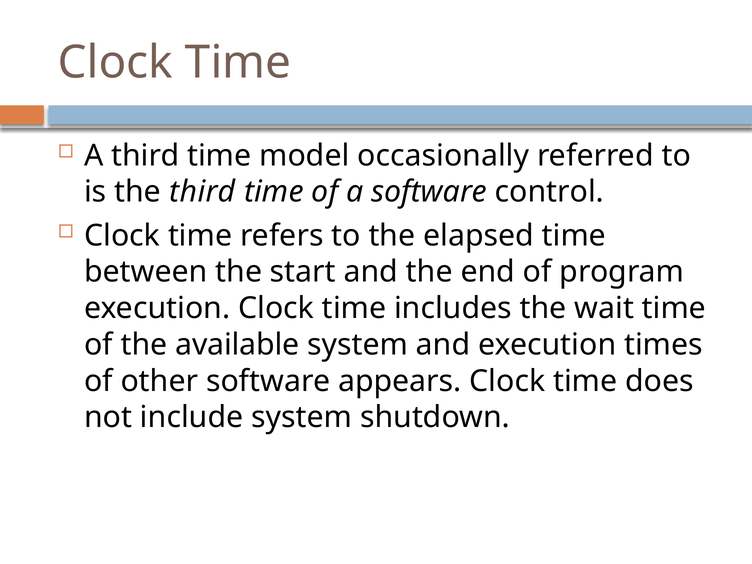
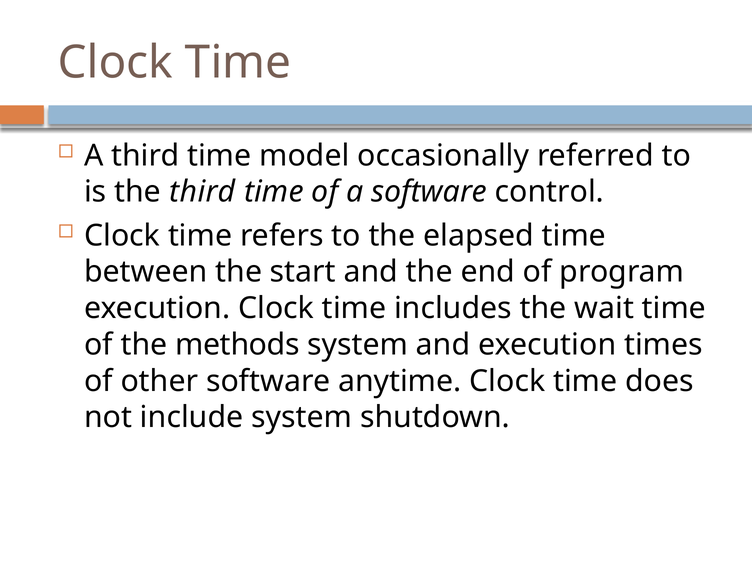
available: available -> methods (237, 345)
appears: appears -> anytime (400, 381)
